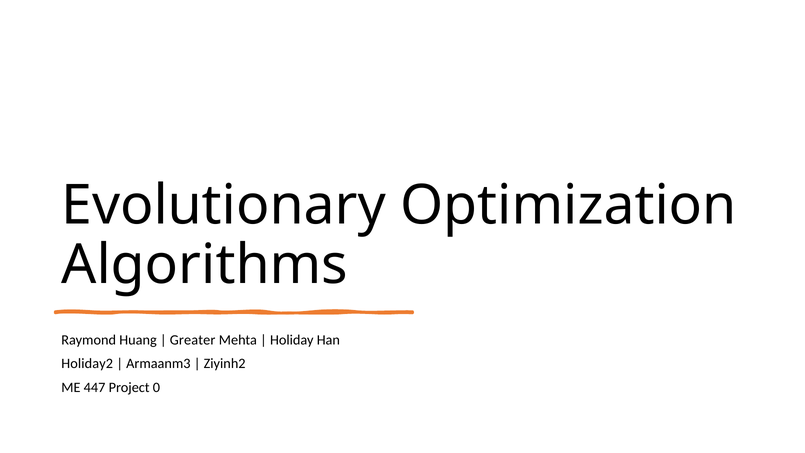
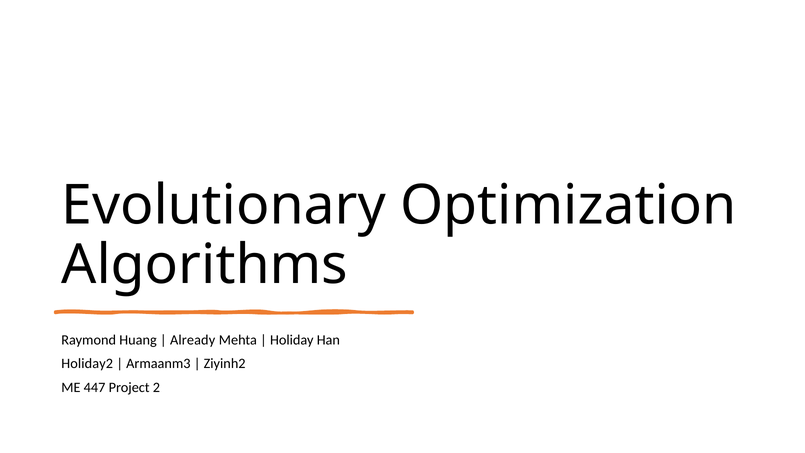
Greater: Greater -> Already (193, 340)
0: 0 -> 2 (156, 387)
